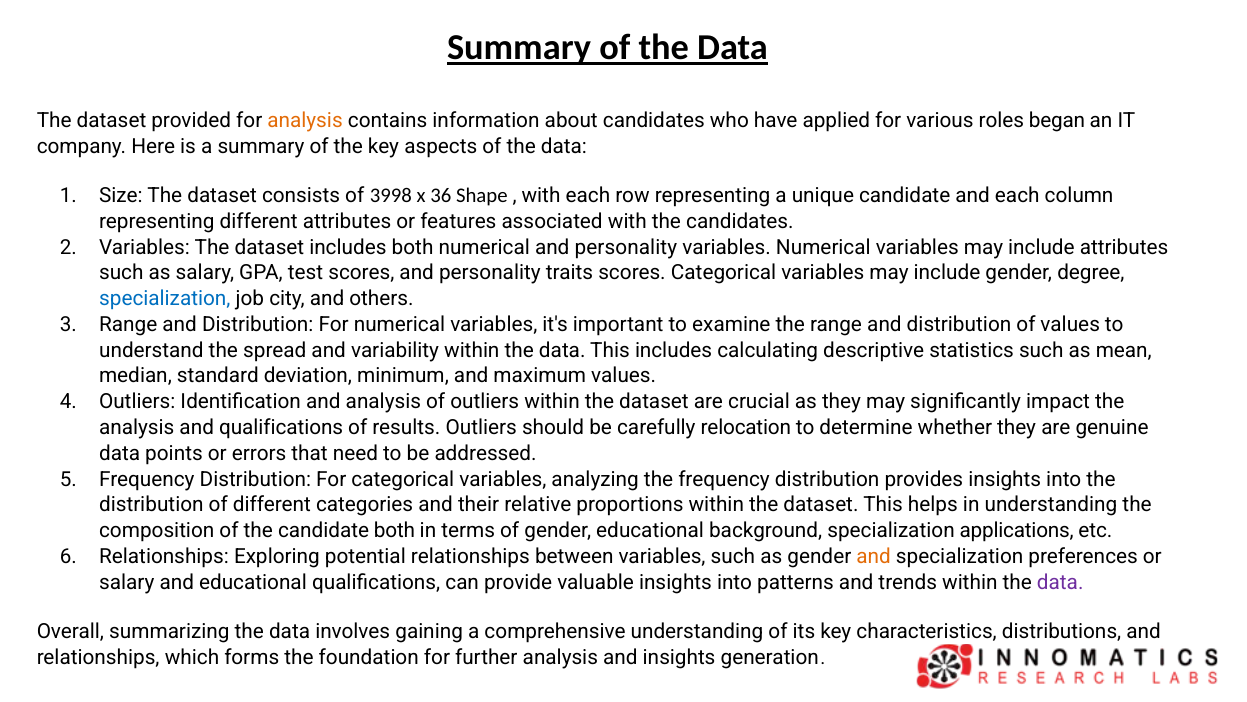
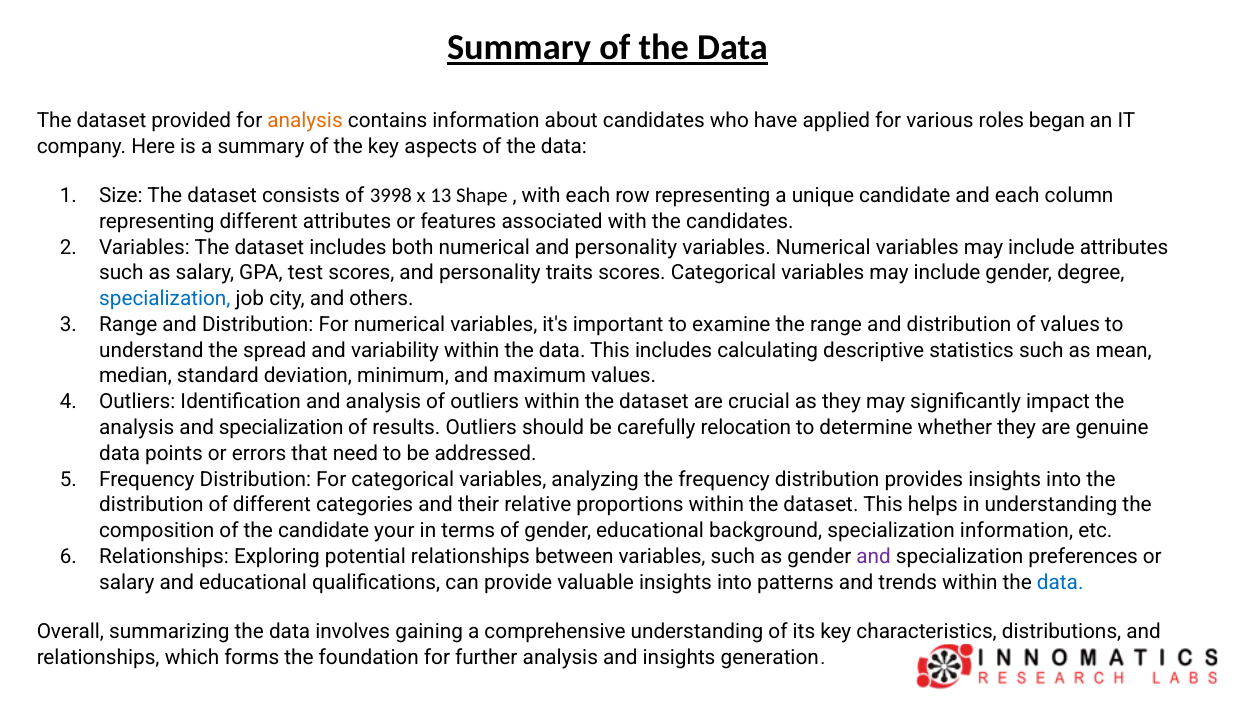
36: 36 -> 13 (441, 195)
analysis and qualifications: qualifications -> specialization (281, 427)
candidate both: both -> your (394, 530)
specialization applications: applications -> information (1016, 530)
and colour: orange -> purple (874, 556)
data colour: purple -> blue (1060, 582)
